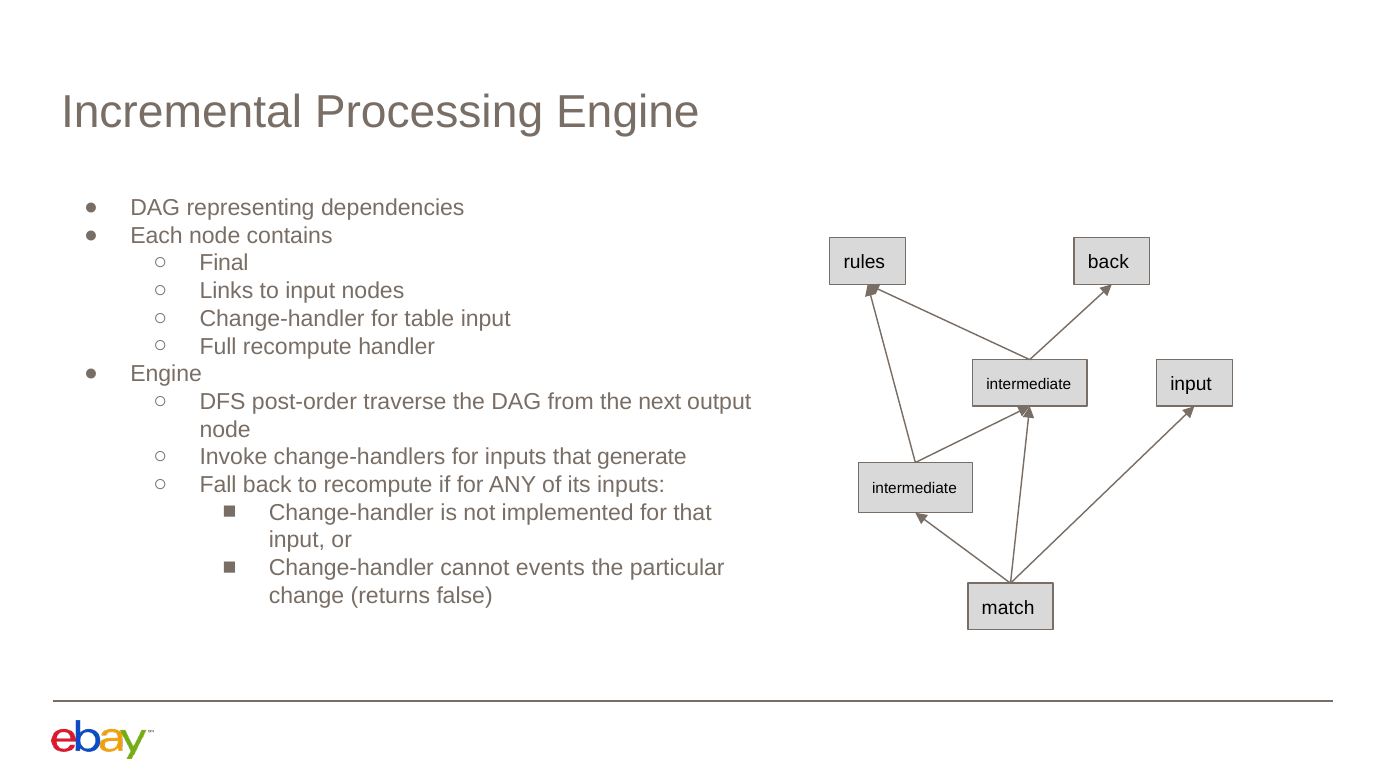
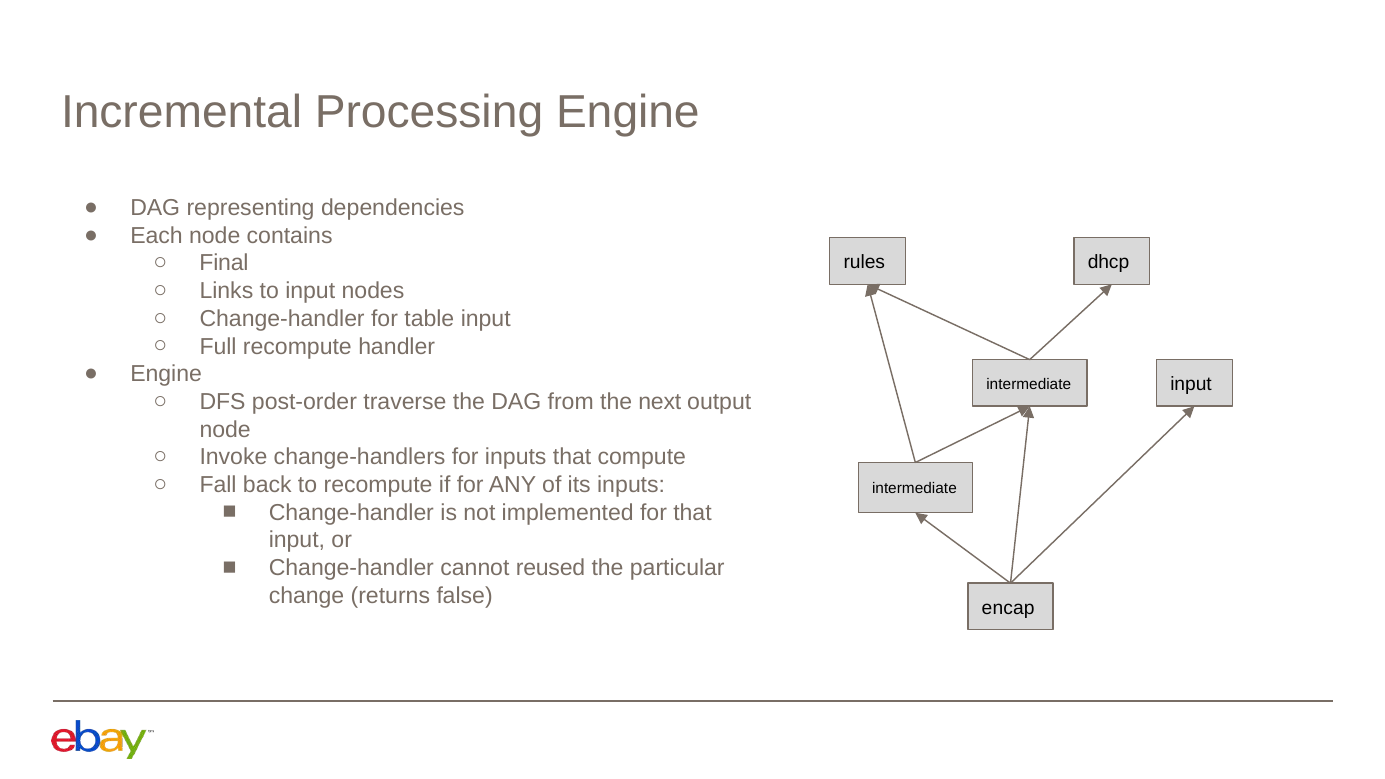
back: back -> dhcp (1108, 262)
generate: generate -> compute (642, 457)
events: events -> reused (551, 568)
match: match -> encap (1008, 608)
